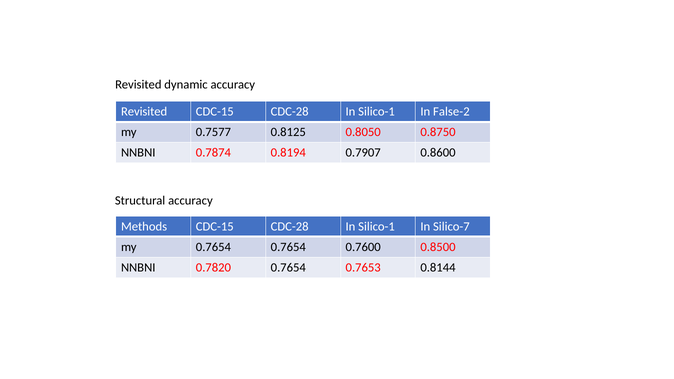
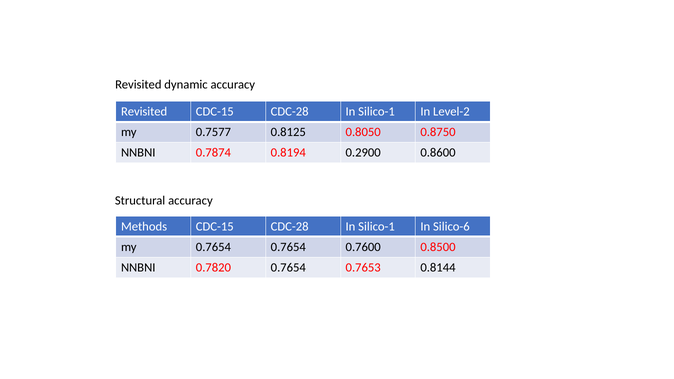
False-2: False-2 -> Level-2 (451, 112)
0.7907: 0.7907 -> 0.2900 (363, 153)
Silico-7: Silico-7 -> Silico-6 (451, 227)
